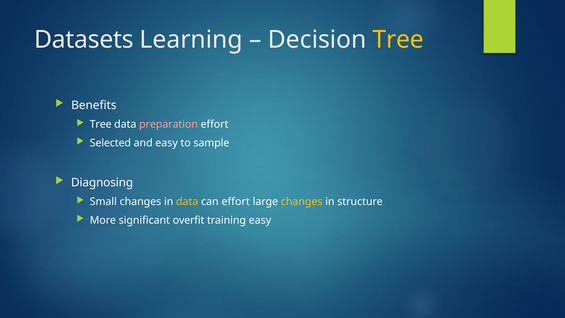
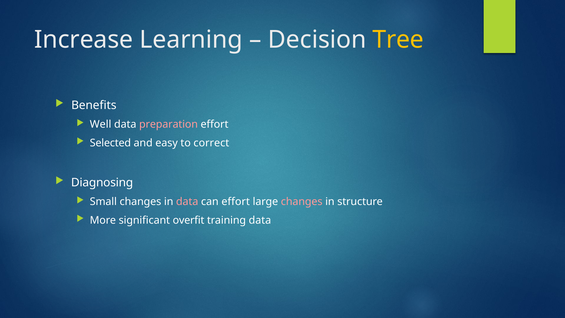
Datasets: Datasets -> Increase (84, 40)
Tree: Tree -> Well (101, 124)
sample: sample -> correct (211, 143)
data colour: yellow -> pink (187, 202)
changes colour: yellow -> pink (302, 202)
training easy: easy -> data (260, 220)
